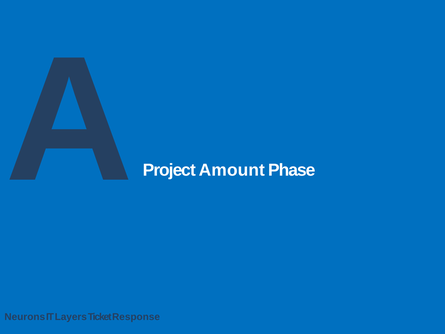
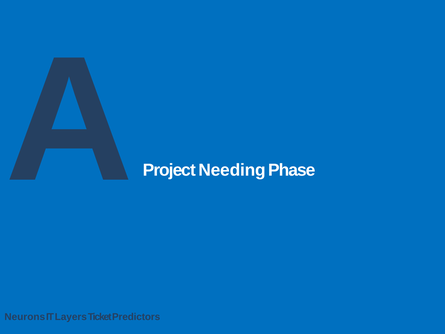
Amount: Amount -> Needing (232, 170)
Response: Response -> Predictors (136, 317)
